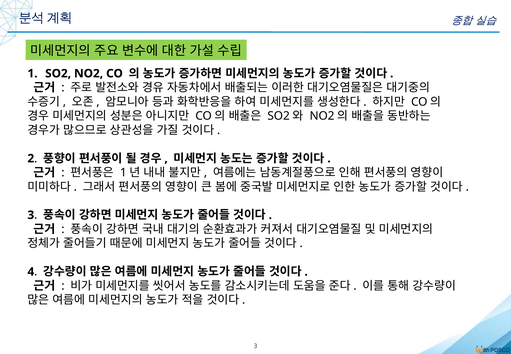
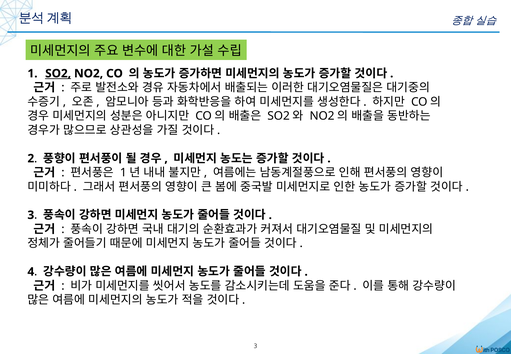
SO2 underline: none -> present (58, 73)
